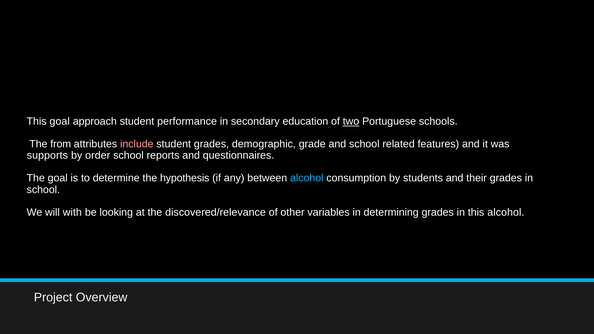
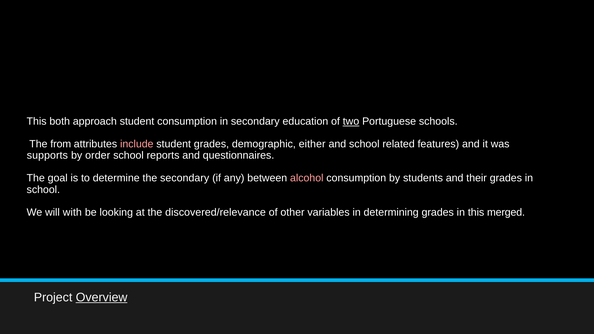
This goal: goal -> both (60, 121)
student performance: performance -> consumption (187, 121)
grade: grade -> either (312, 144)
the hypothesis: hypothesis -> secondary (185, 178)
alcohol colour: light blue -> pink (307, 178)
this alcohol: alcohol -> merged (506, 212)
Overview underline: none -> present (102, 298)
